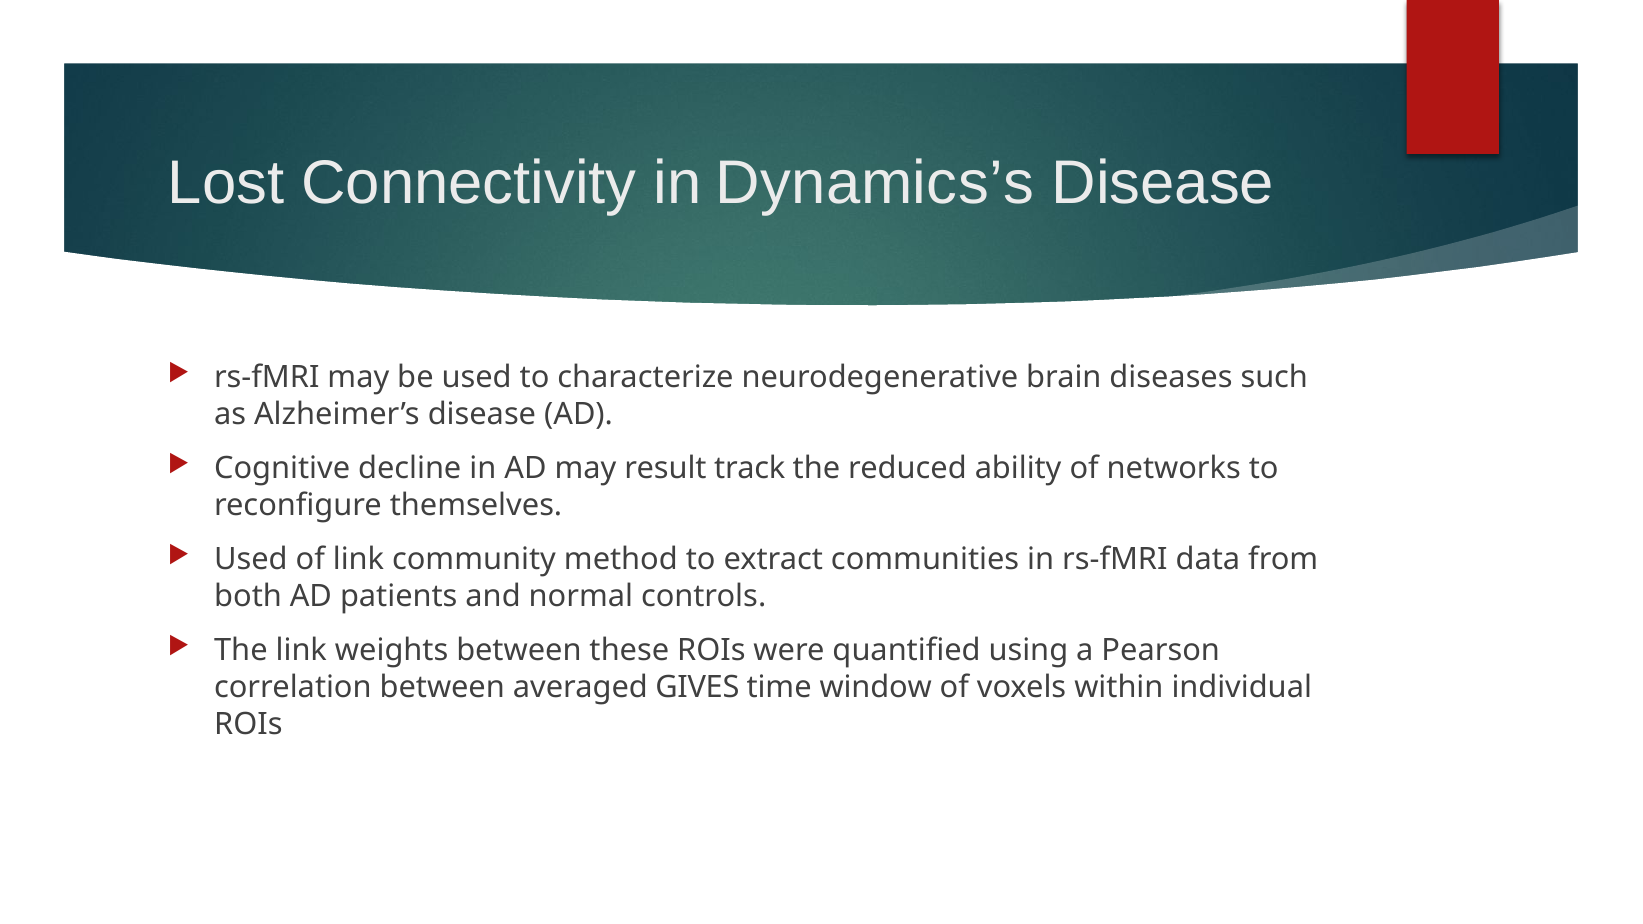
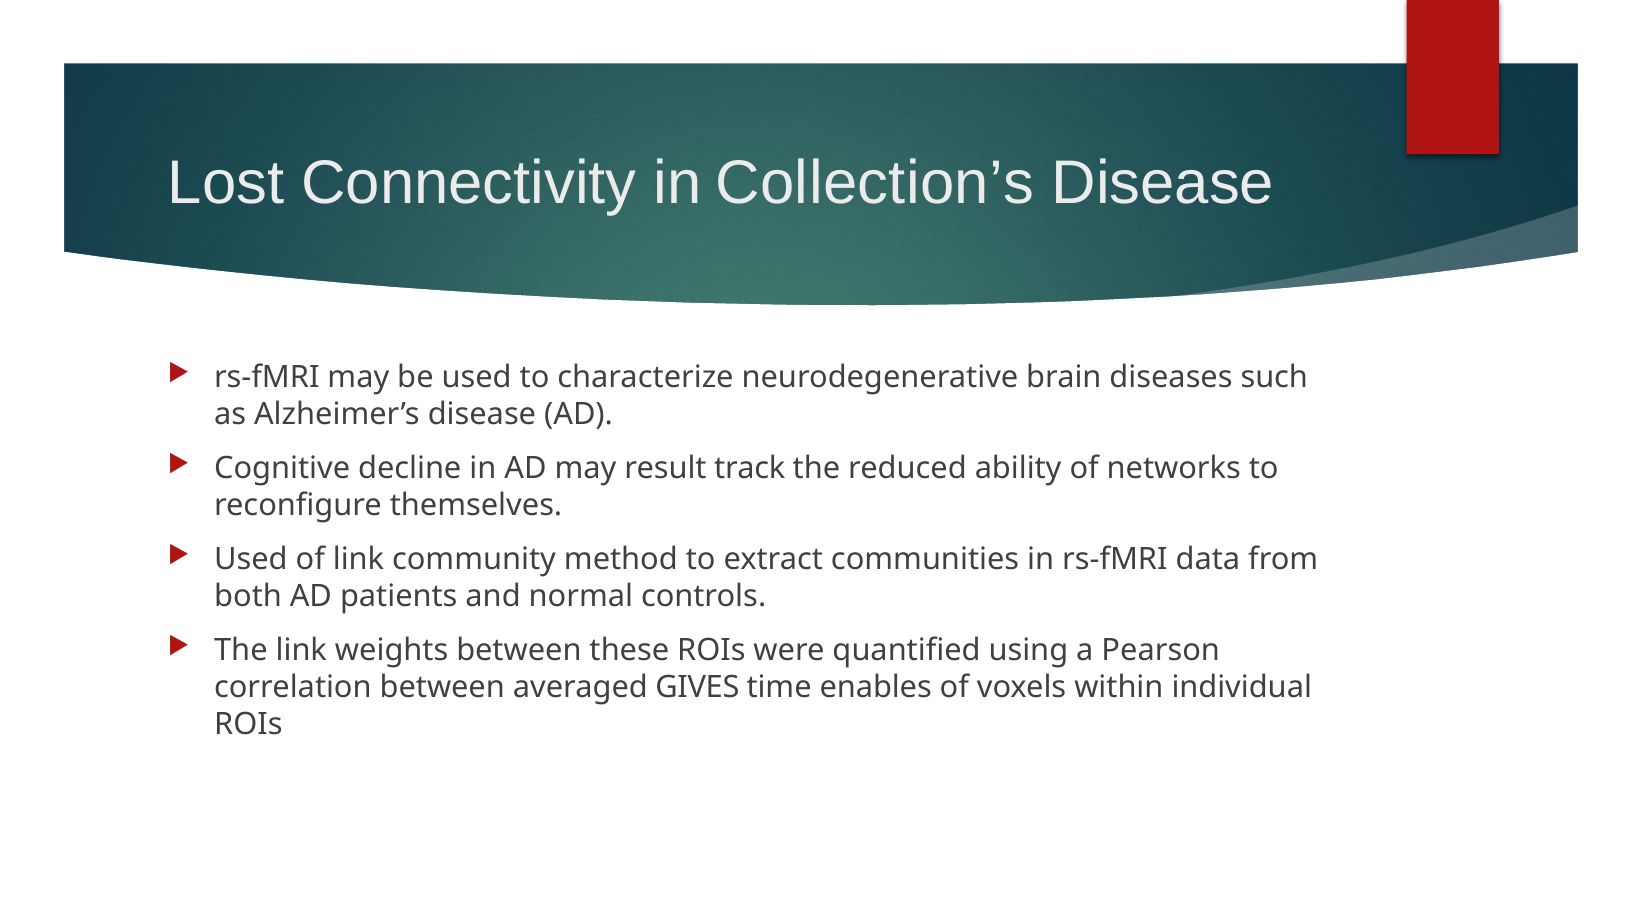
Dynamics’s: Dynamics’s -> Collection’s (875, 183)
window: window -> enables (876, 688)
